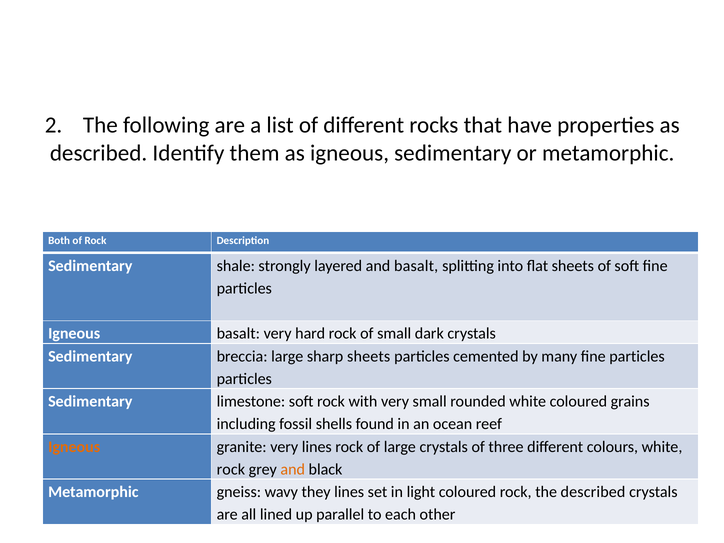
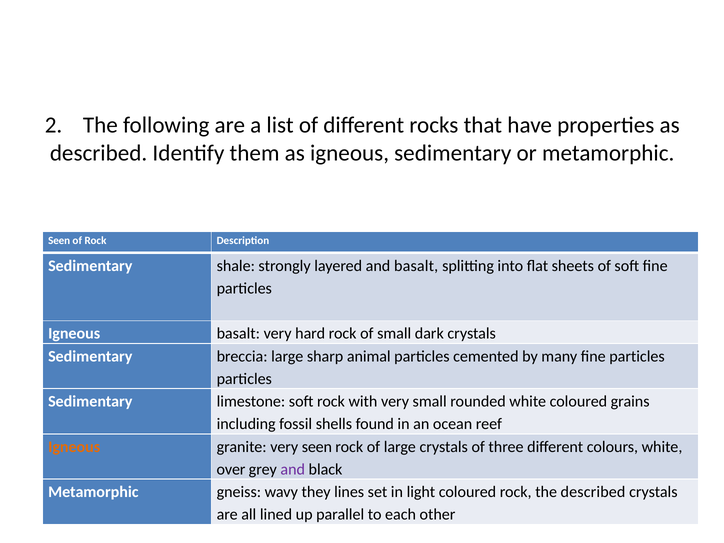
Both: Both -> Seen (59, 241)
sharp sheets: sheets -> animal (369, 356)
very lines: lines -> seen (317, 447)
rock: rock -> over (231, 469)
and colour: orange -> purple (293, 469)
